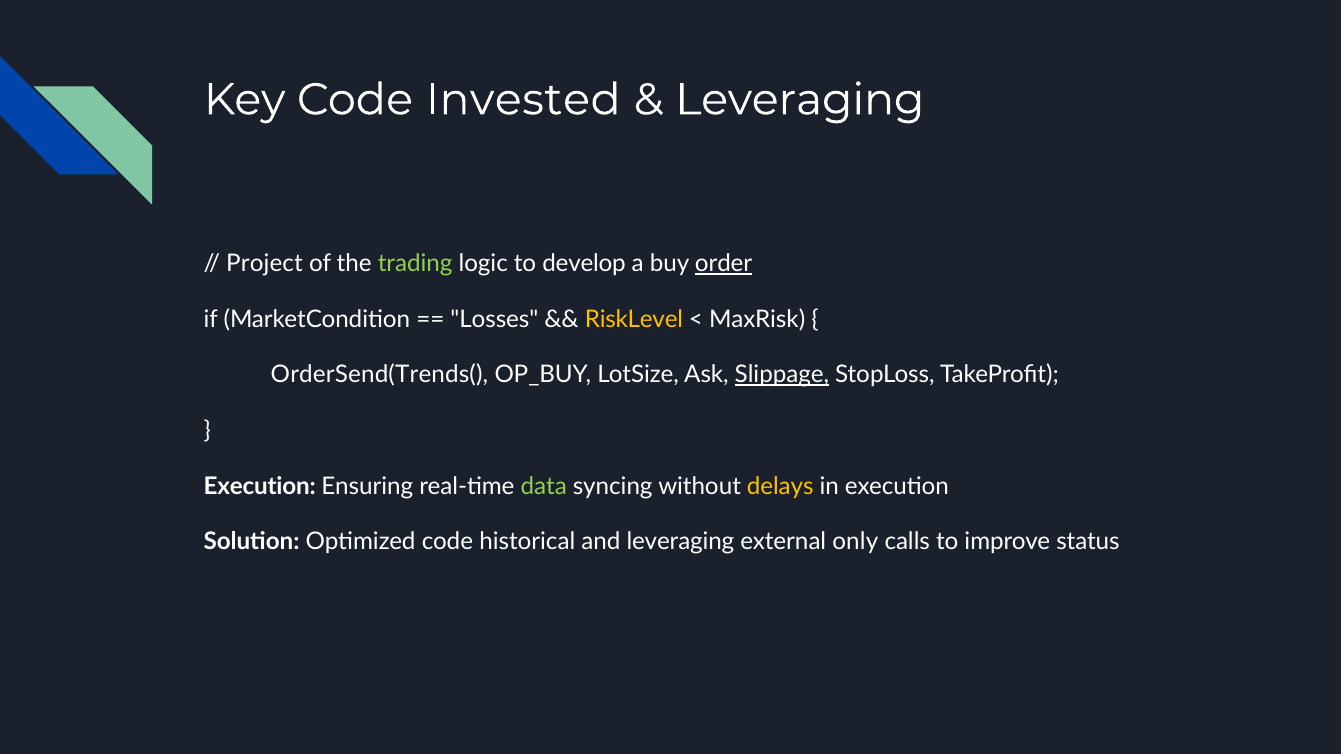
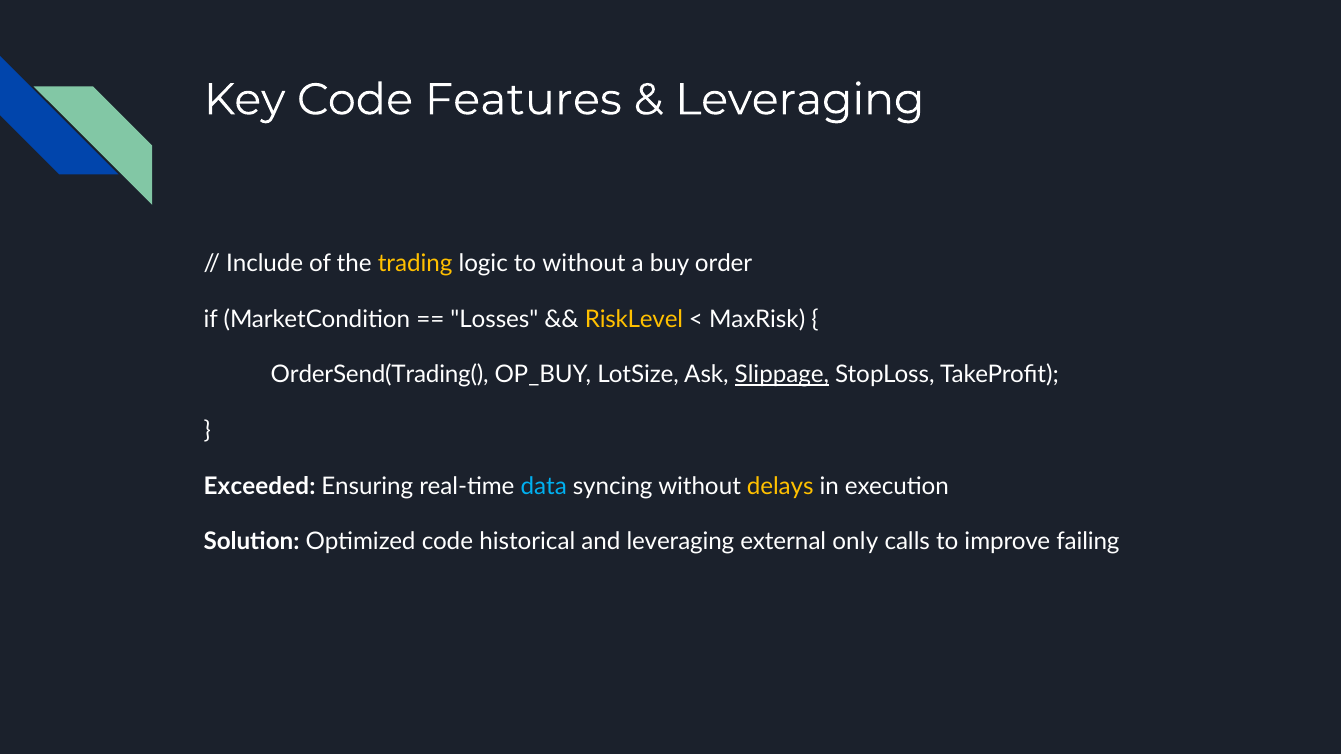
Invested: Invested -> Features (523, 100)
Project: Project -> Include (265, 264)
trading colour: light green -> yellow (415, 264)
to develop: develop -> without (584, 264)
order underline: present -> none (724, 264)
OrderSend(Trends(: OrderSend(Trends( -> OrderSend(Trading( (380, 375)
Execution: Execution -> Exceeded (260, 486)
data colour: light green -> light blue (544, 486)
status: status -> failing (1088, 542)
